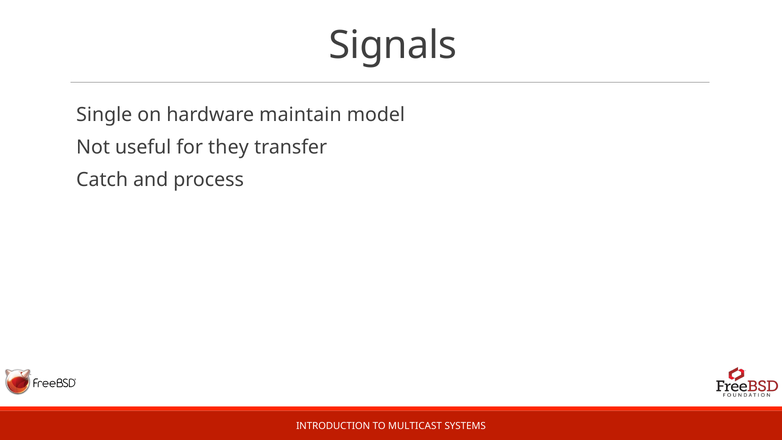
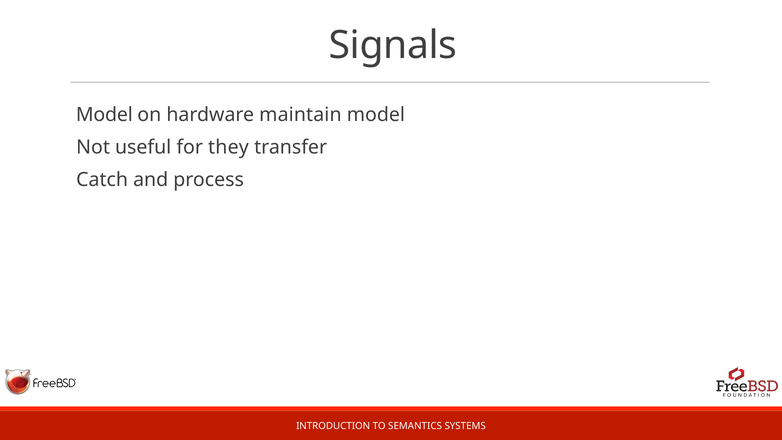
Single: Single -> Model (104, 115)
MULTICAST: MULTICAST -> SEMANTICS (415, 426)
